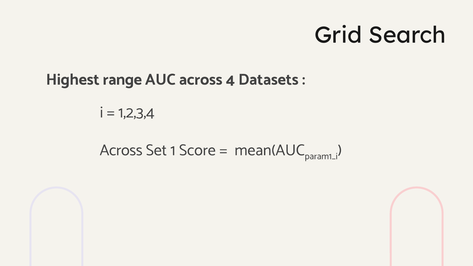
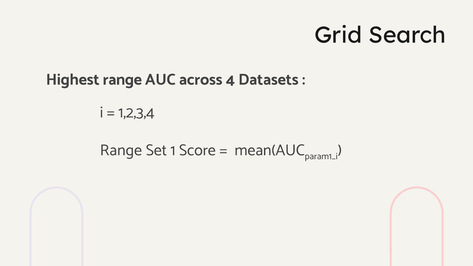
Across: Across -> Range (121, 150)
